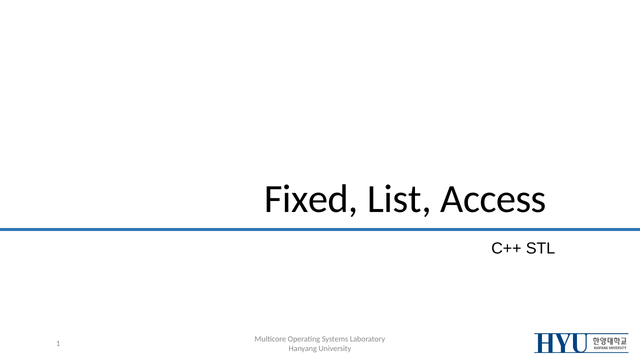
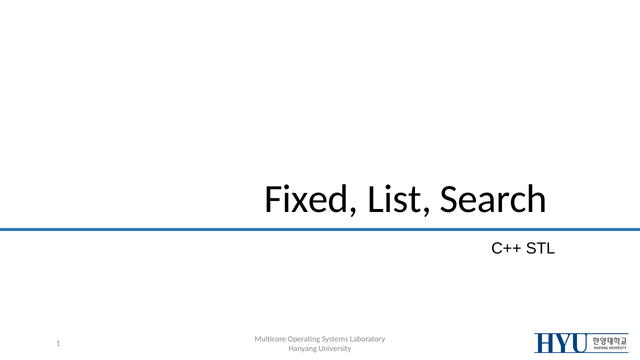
Access: Access -> Search (493, 199)
